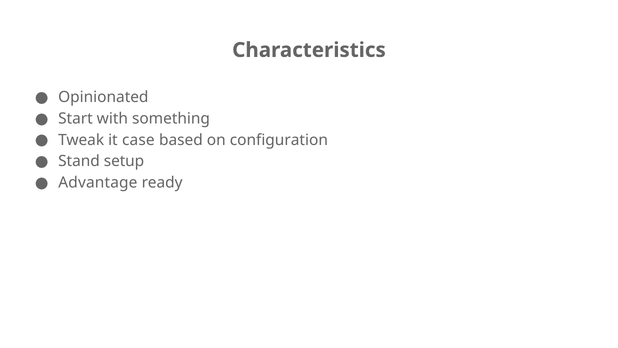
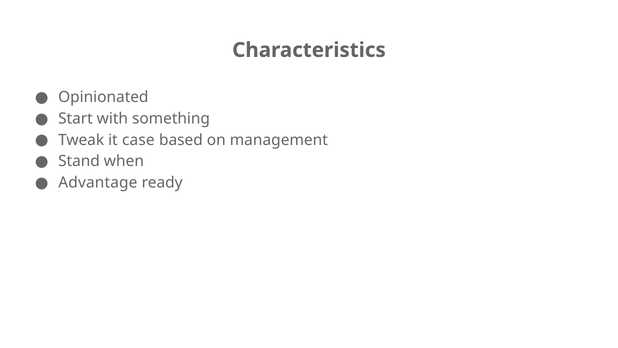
configuration: configuration -> management (279, 140)
setup: setup -> when (124, 161)
